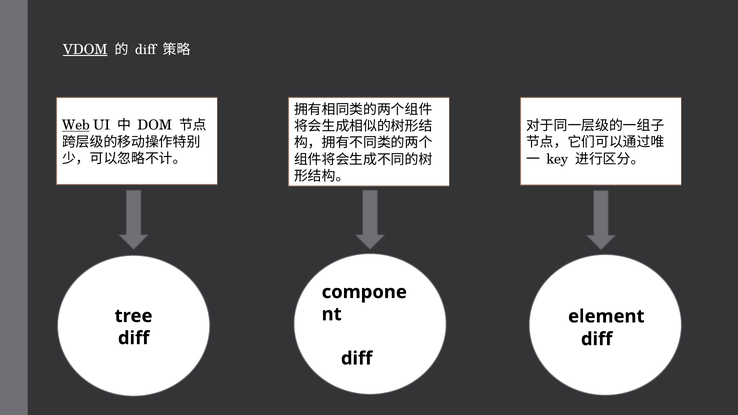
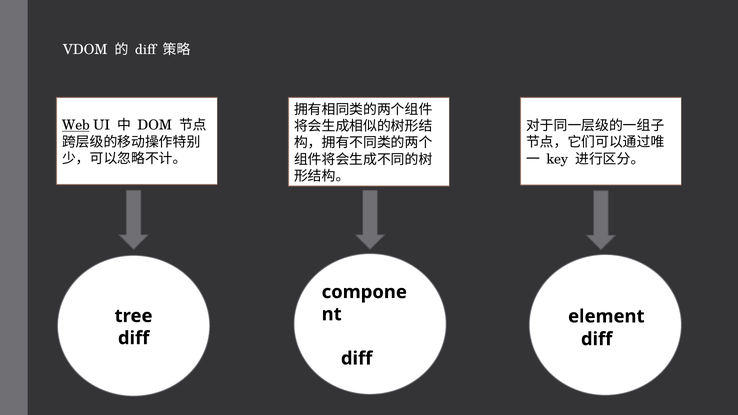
VDOM underline: present -> none (85, 50)
